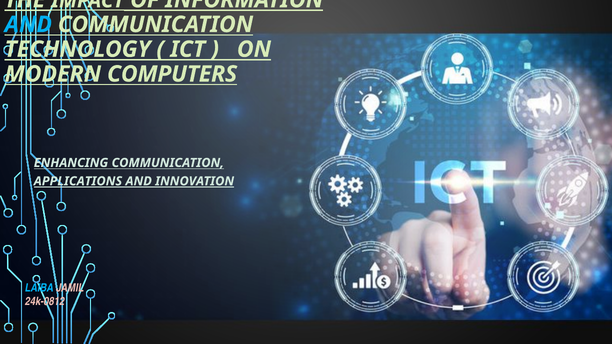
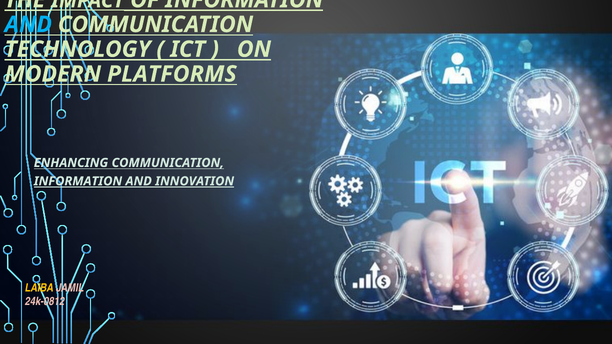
COMPUTERS: COMPUTERS -> PLATFORMS (172, 74)
APPLICATIONS: APPLICATIONS -> INFORMATION (78, 181)
LAIBA colour: light blue -> yellow (39, 288)
